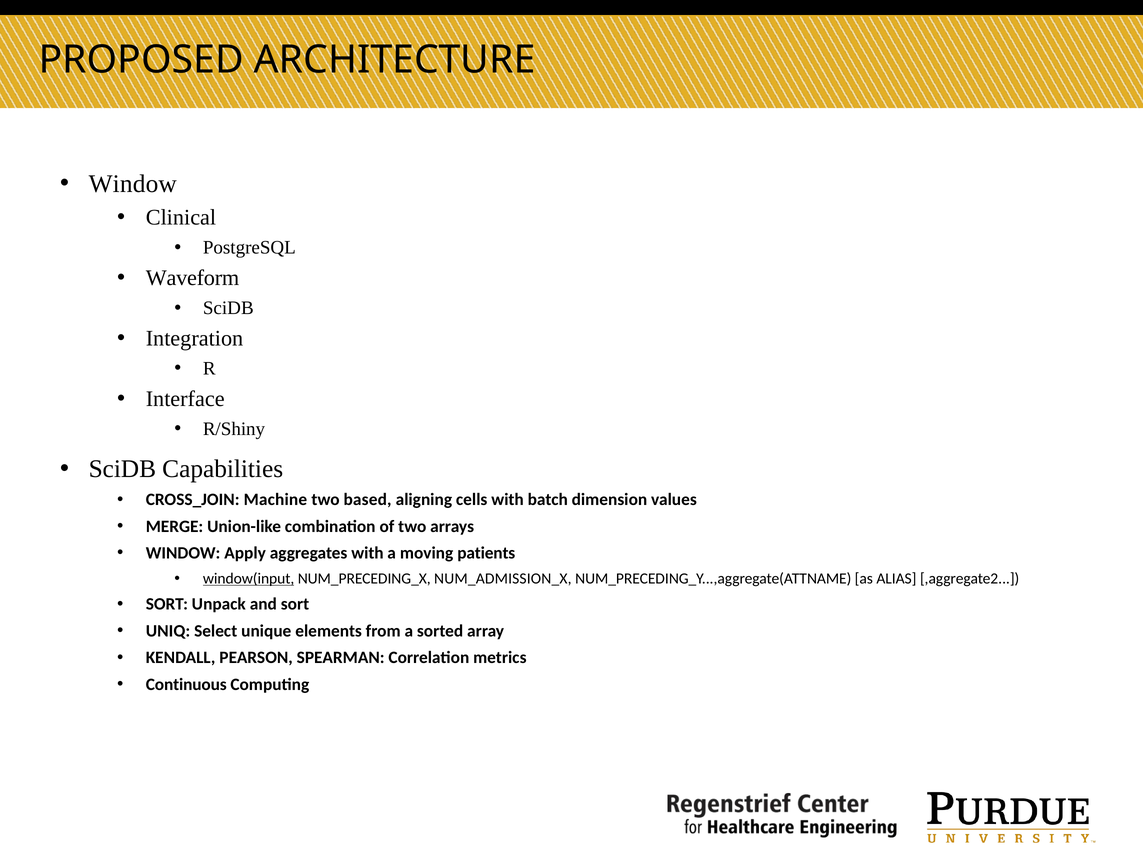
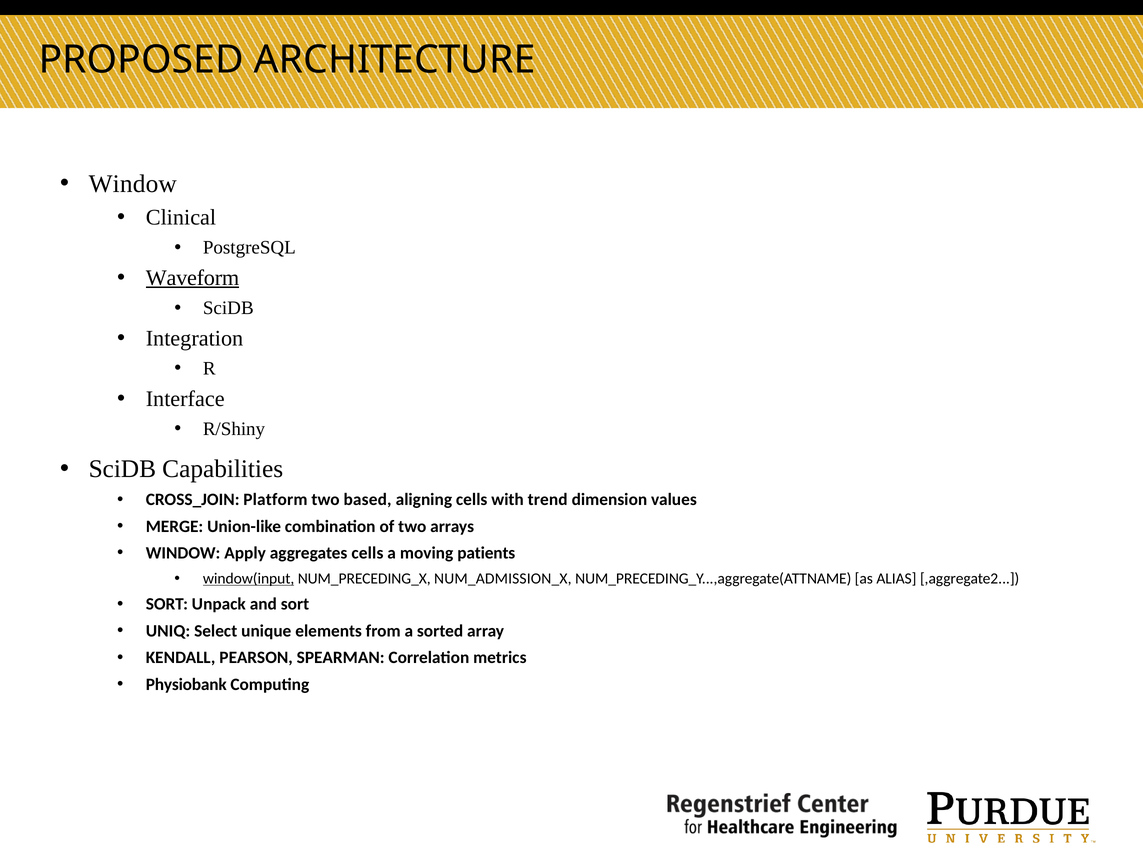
Waveform underline: none -> present (193, 278)
Machine: Machine -> Platform (275, 500)
batch: batch -> trend (548, 500)
aggregates with: with -> cells (367, 553)
Continuous: Continuous -> Physiobank (186, 684)
